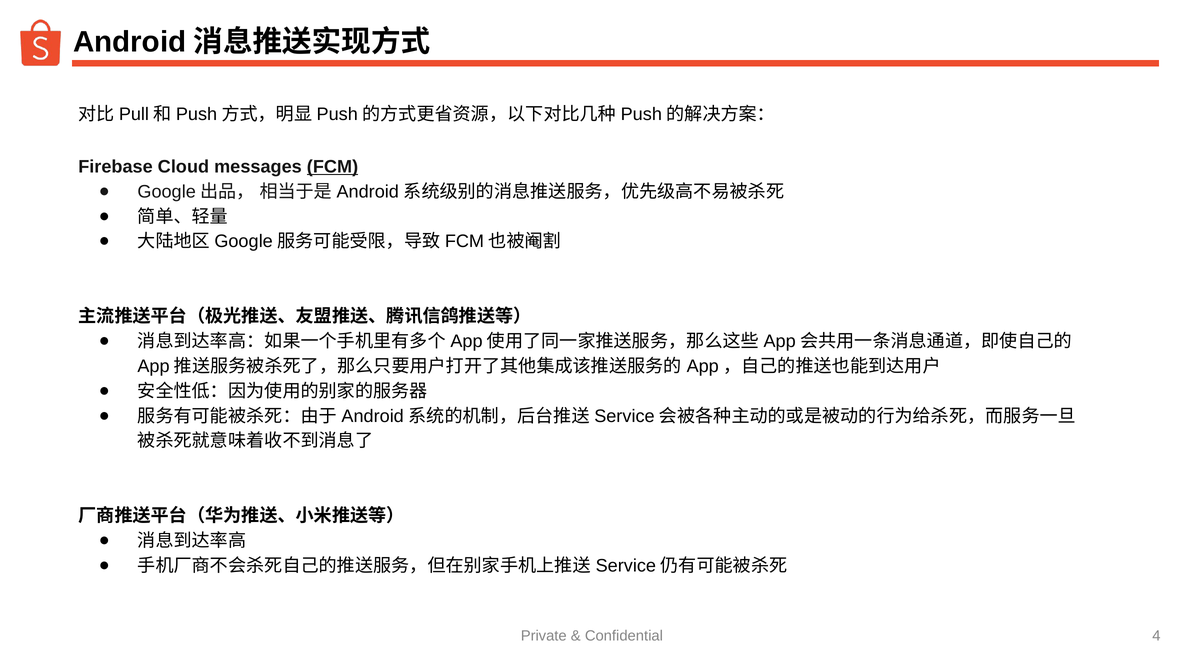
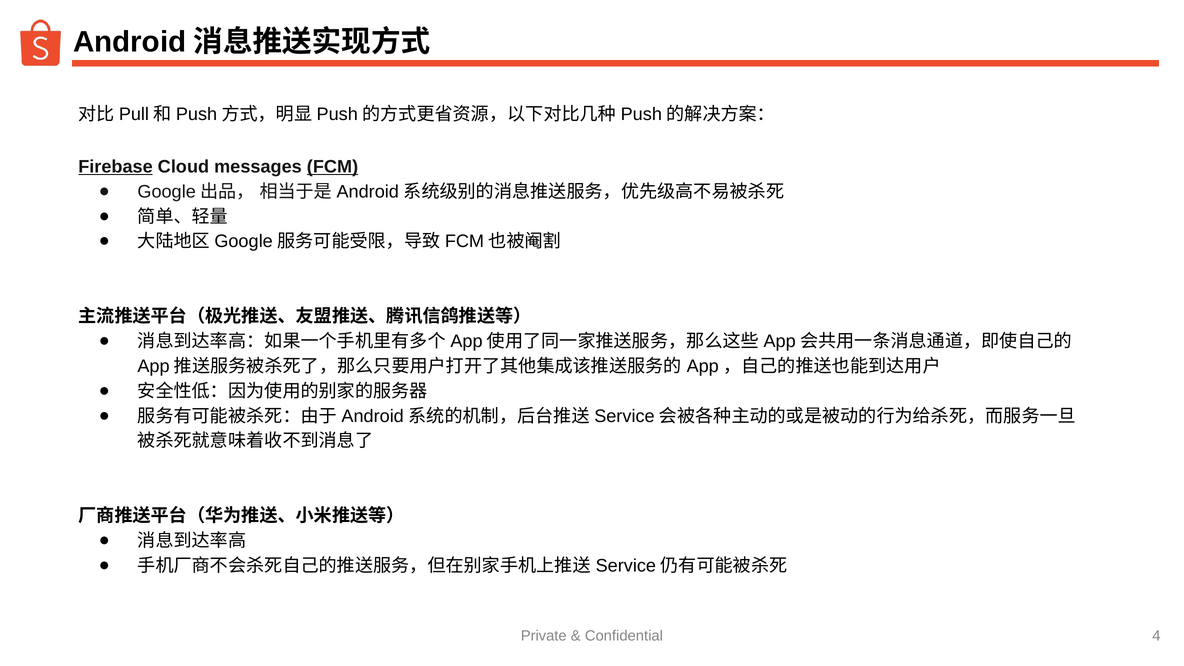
Firebase underline: none -> present (115, 167)
